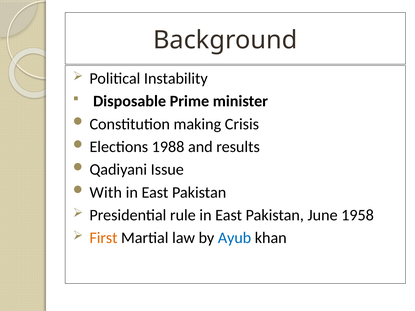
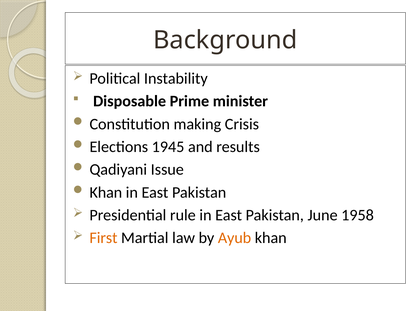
1988: 1988 -> 1945 (168, 147)
With: With -> Khan (106, 193)
Ayub colour: blue -> orange (235, 238)
